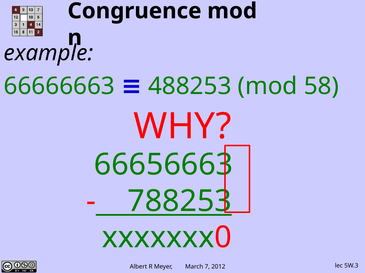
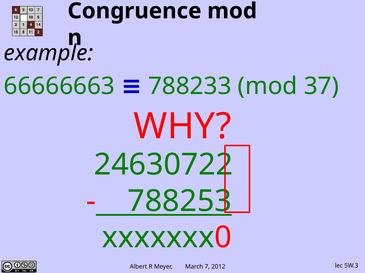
488253: 488253 -> 788233 (190, 86)
58: 58 -> 37 (321, 86)
66656663: 66656663 -> 24630722 (164, 165)
